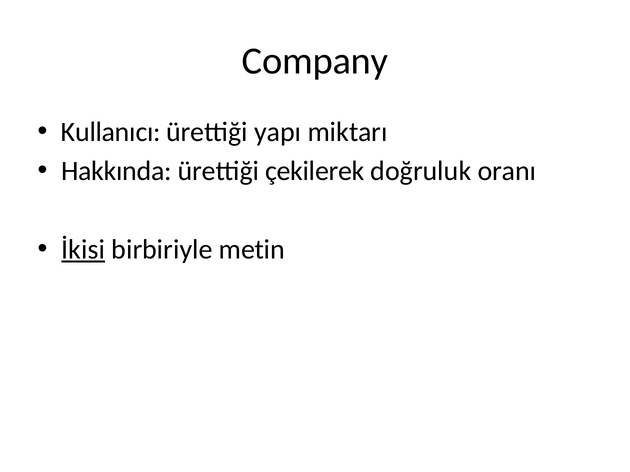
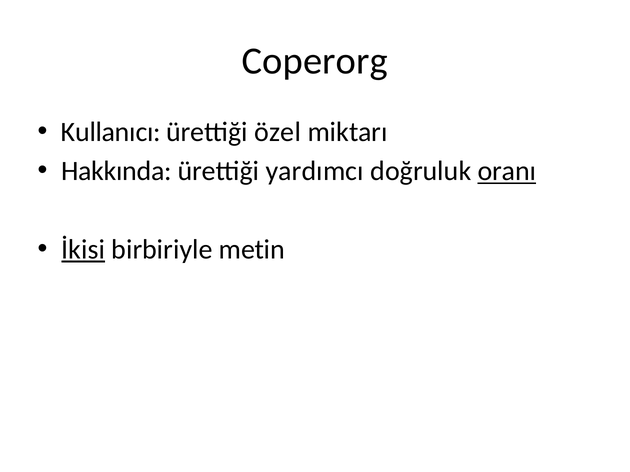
Company: Company -> Coperorg (315, 61)
yapı: yapı -> özel (278, 132)
çekilerek: çekilerek -> yardımcı (315, 171)
oranı underline: none -> present (507, 171)
